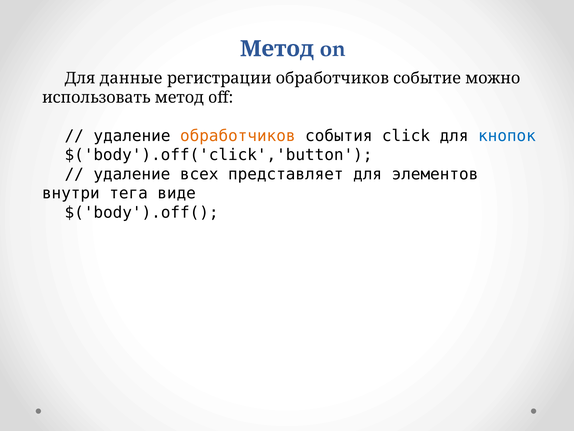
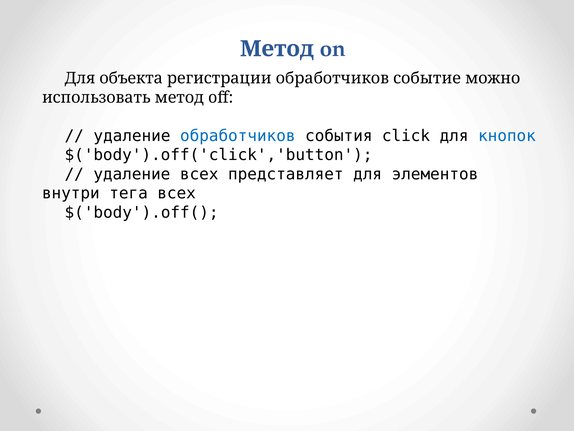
данные: данные -> объекта (131, 78)
обработчиков colour: orange -> blue (238, 136)
тега виде: виде -> всех (177, 193)
